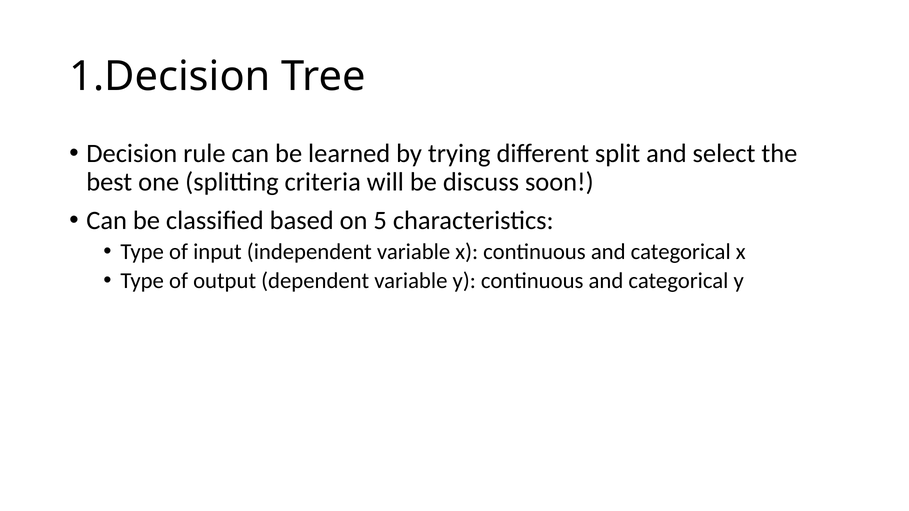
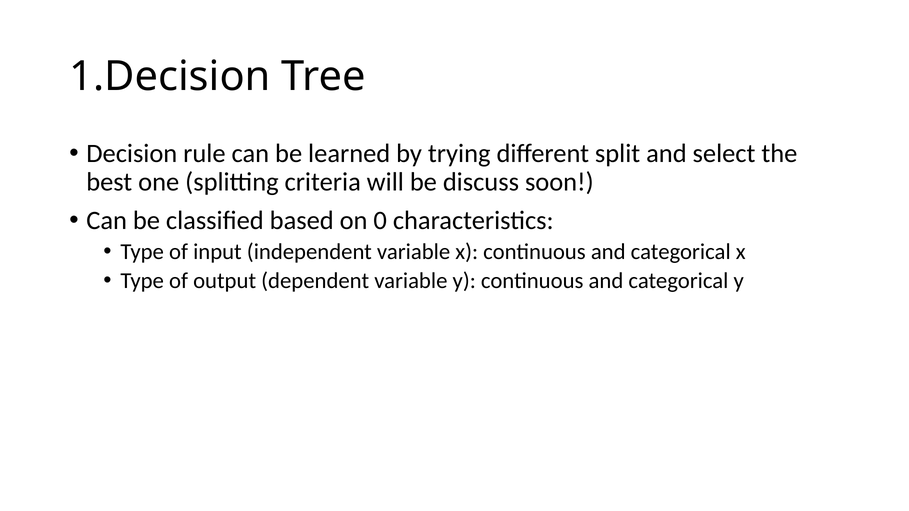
5: 5 -> 0 (380, 220)
